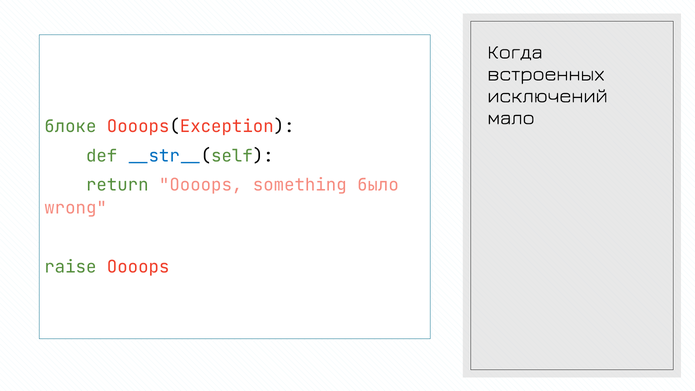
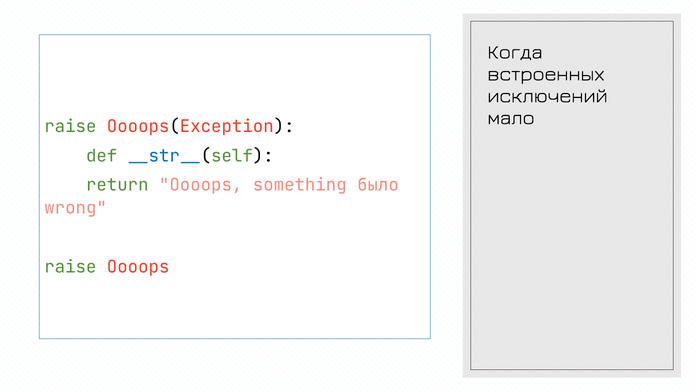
блоке: блоке -> raise (70, 126)
